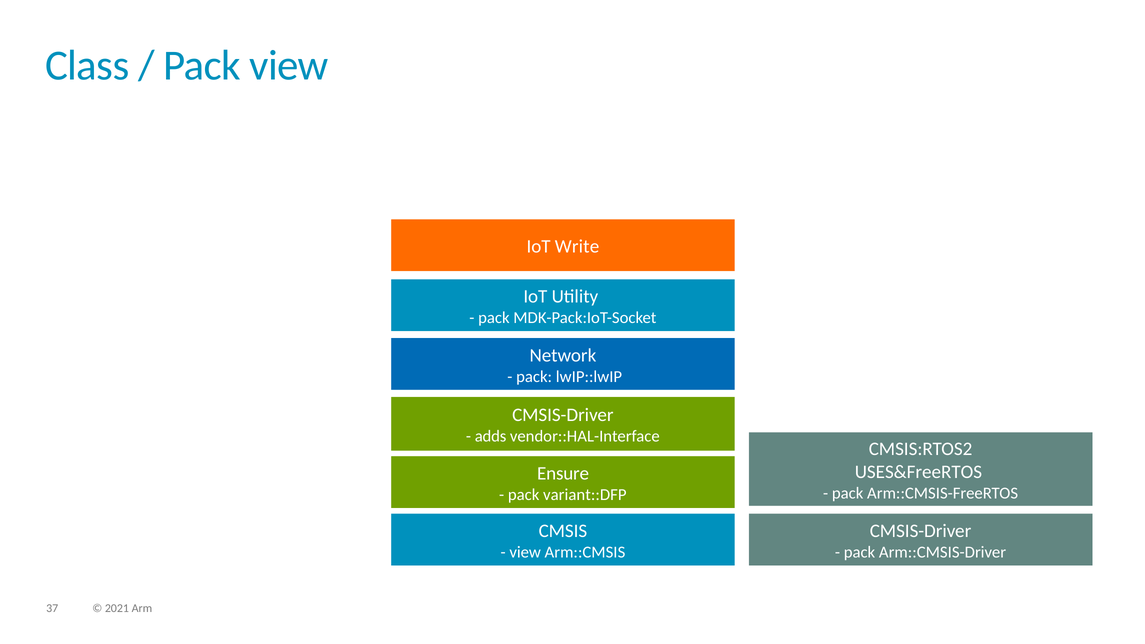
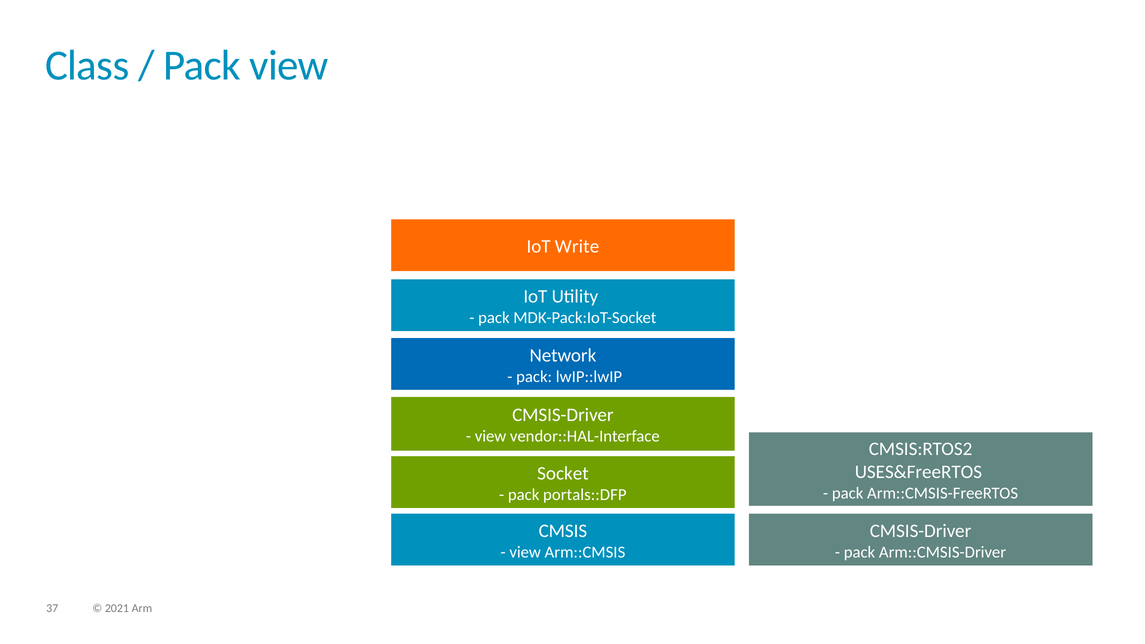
adds: adds -> view (491, 437)
Ensure: Ensure -> Socket (563, 473)
variant::DFP: variant::DFP -> portals::DFP (585, 495)
